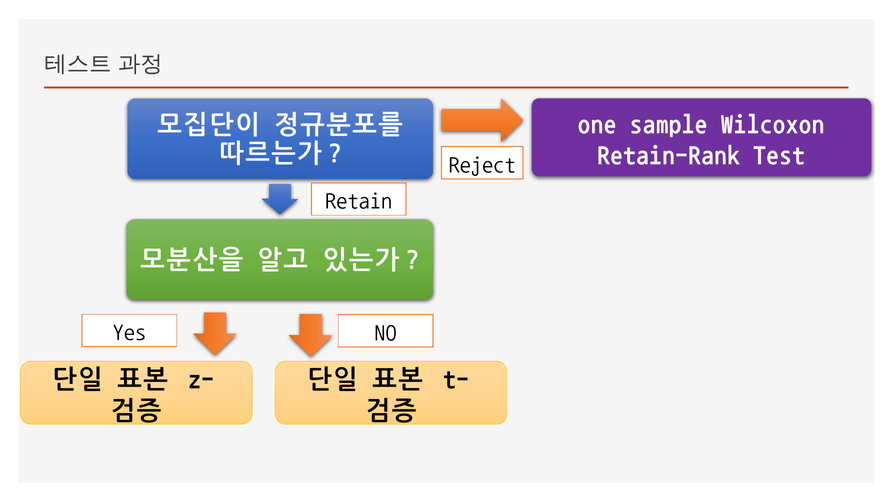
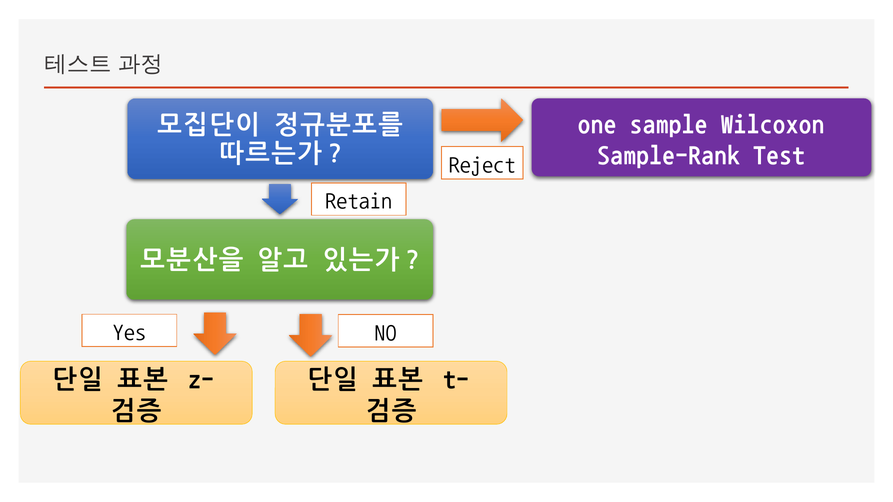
Retain-Rank: Retain-Rank -> Sample-Rank (669, 155)
